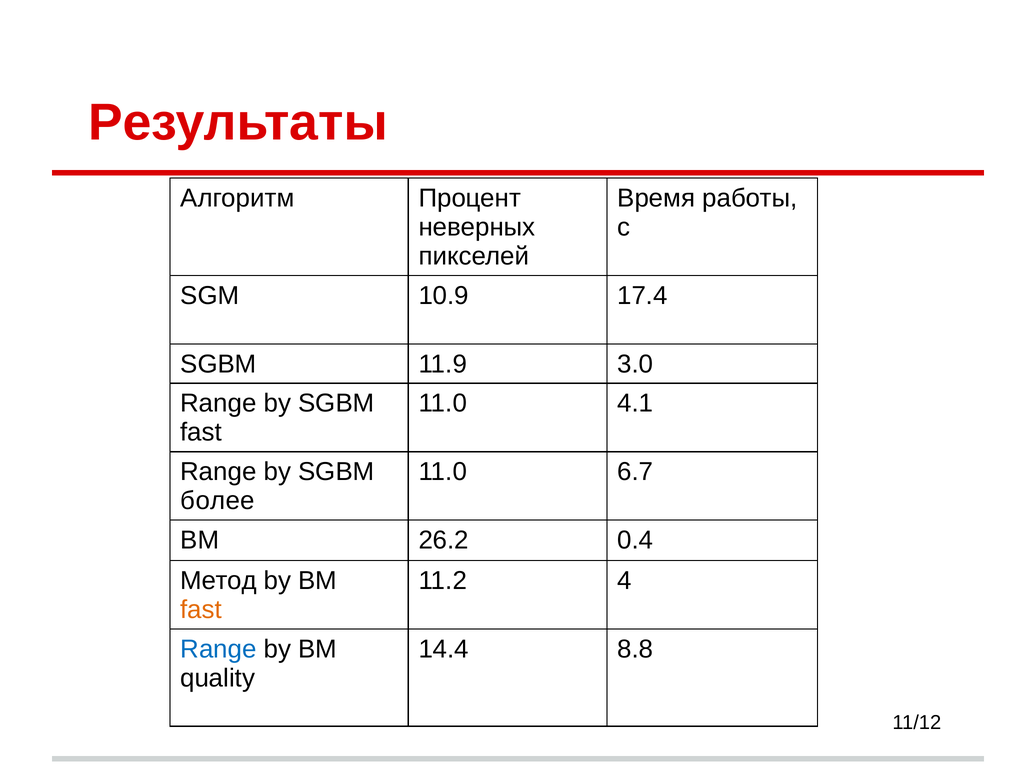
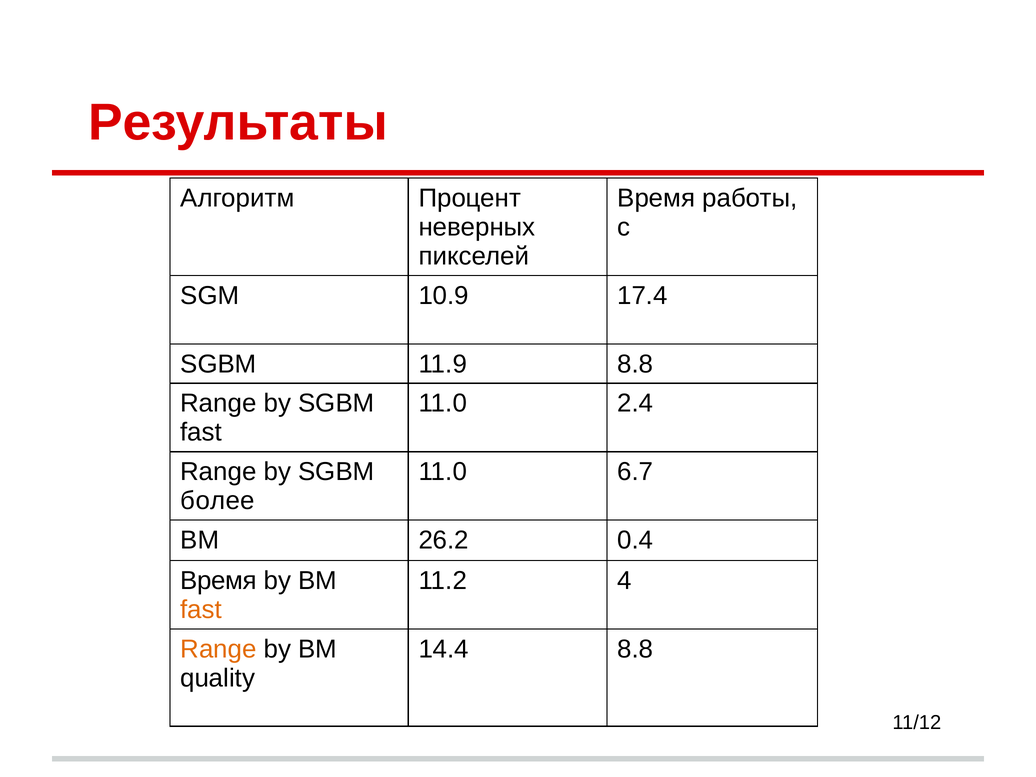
11.9 3.0: 3.0 -> 8.8 (635, 364)
4.1: 4.1 -> 2.4 (635, 403)
Метод: Метод -> Время (219, 581)
Range colour: blue -> orange (218, 649)
